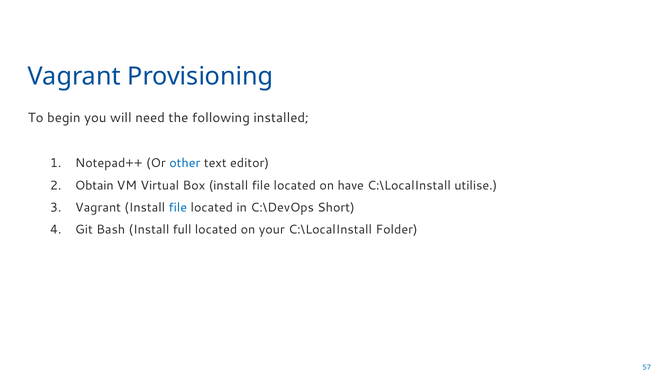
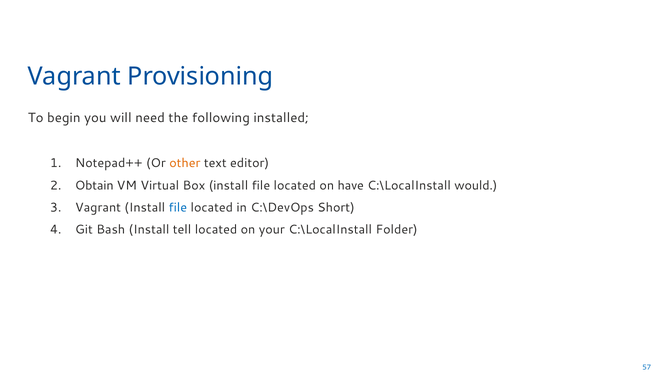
other colour: blue -> orange (185, 163)
utilise: utilise -> would (476, 185)
full: full -> tell (182, 230)
